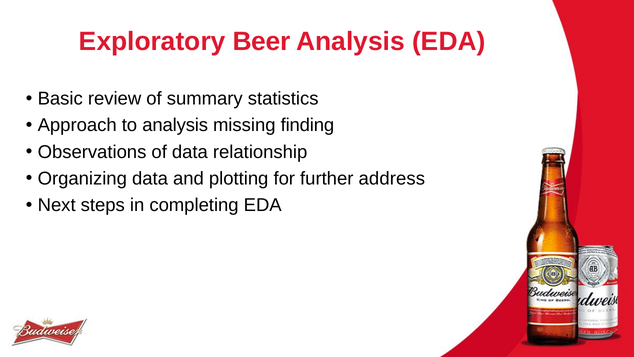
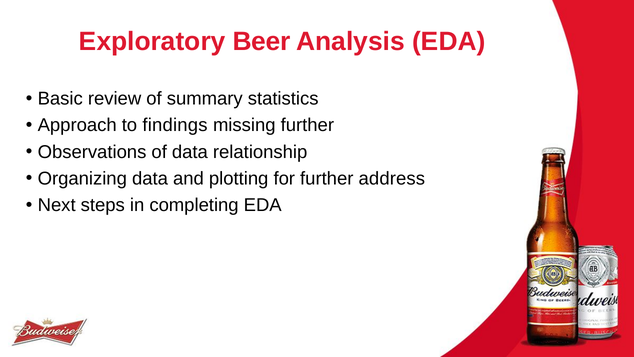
to analysis: analysis -> findings (175, 125)
missing finding: finding -> further (307, 125)
